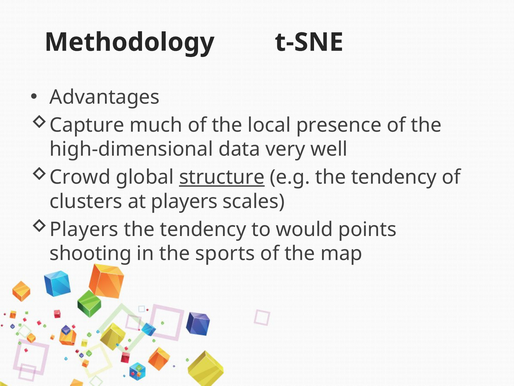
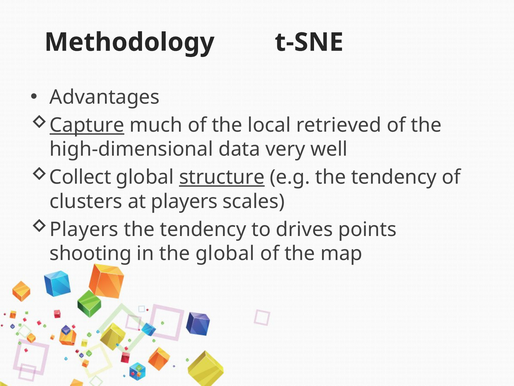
Capture underline: none -> present (87, 125)
presence: presence -> retrieved (339, 125)
Crowd: Crowd -> Collect (80, 177)
would: would -> drives (304, 229)
the sports: sports -> global (225, 253)
